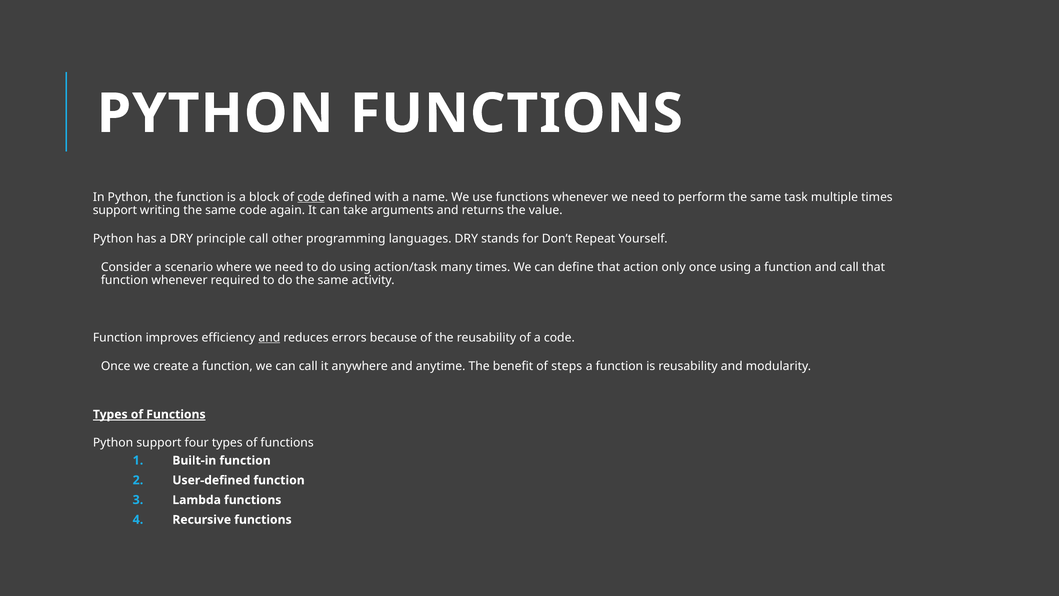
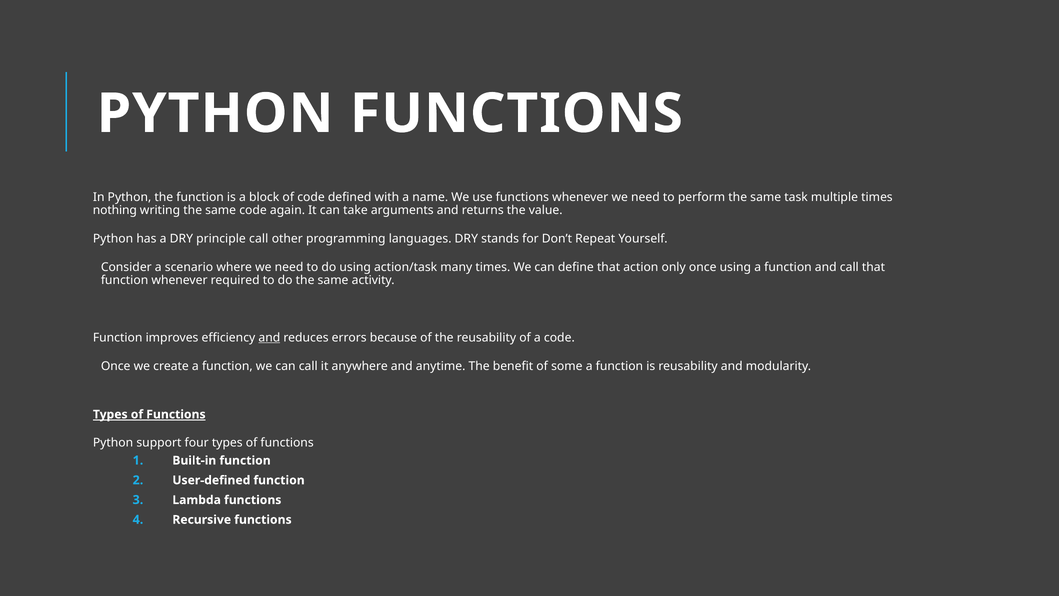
code underline: present -> none (311, 197)
support: support -> nothing (115, 210)
steps: steps -> some (567, 366)
